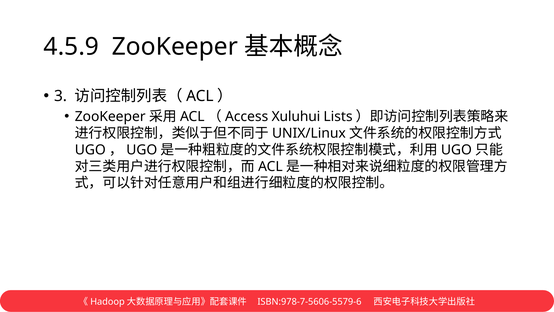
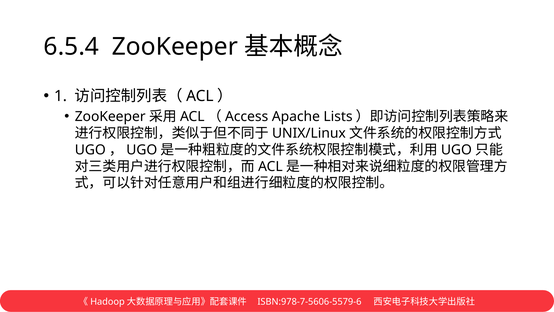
4.5.9: 4.5.9 -> 6.5.4 (71, 47)
3: 3 -> 1 (60, 96)
Xuluhui: Xuluhui -> Apache (296, 116)
